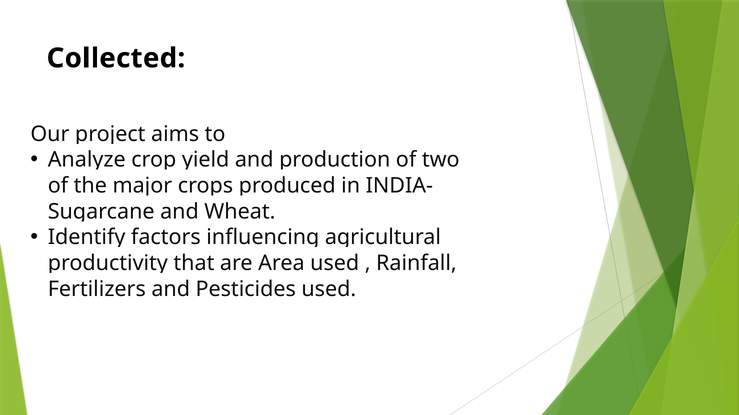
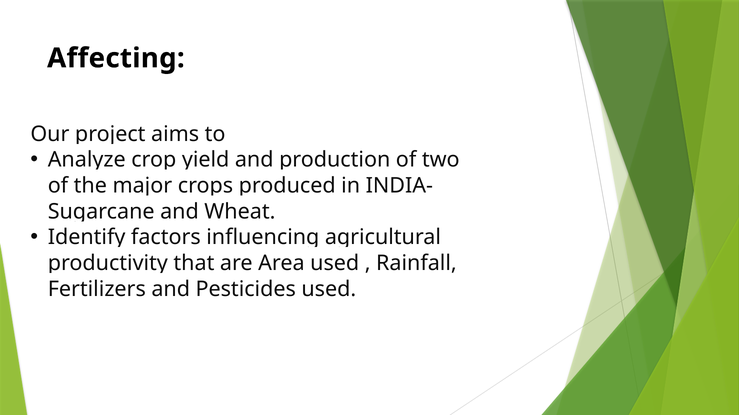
Collected: Collected -> Affecting (116, 58)
